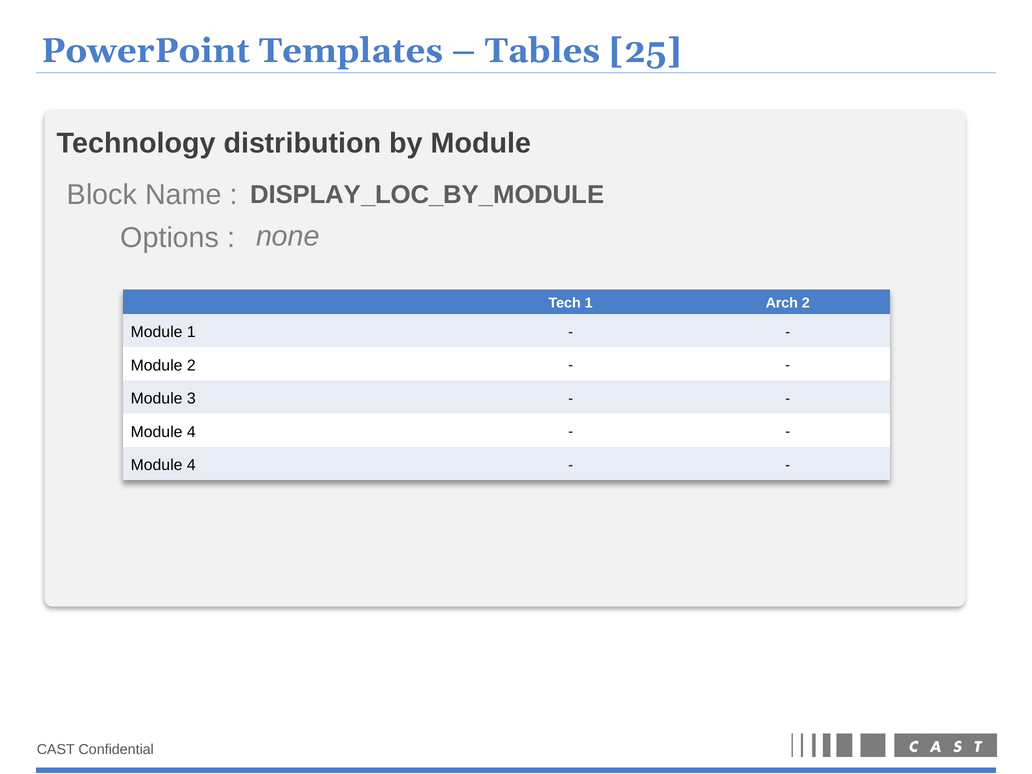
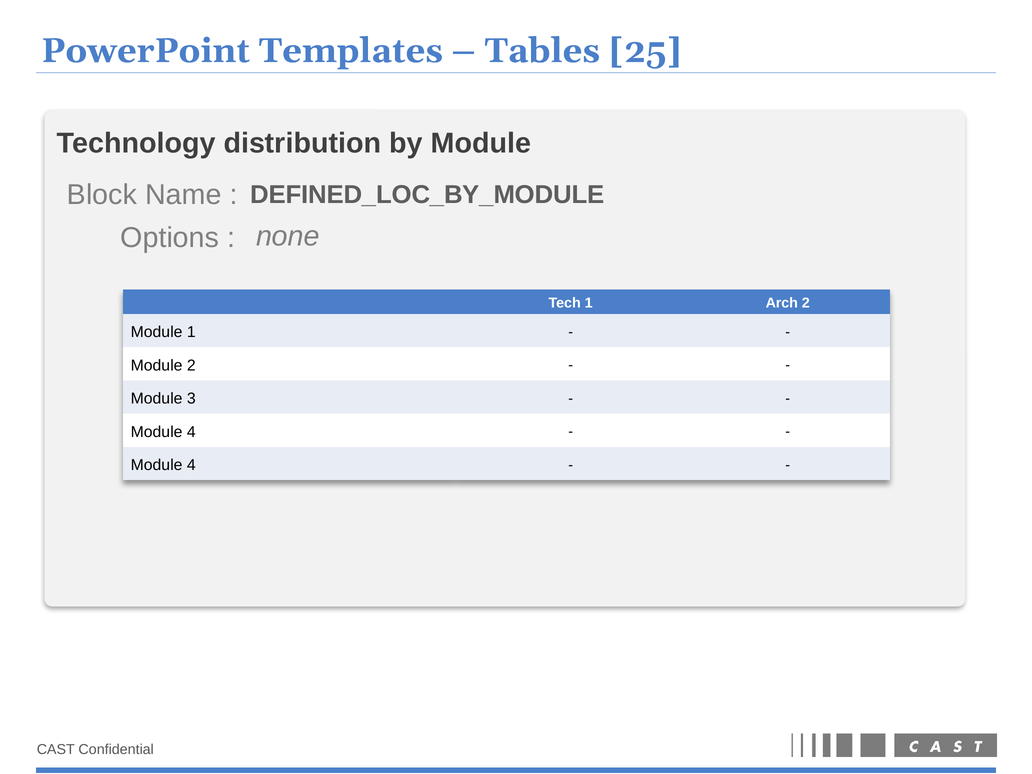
DISPLAY_LOC_BY_MODULE: DISPLAY_LOC_BY_MODULE -> DEFINED_LOC_BY_MODULE (427, 195)
